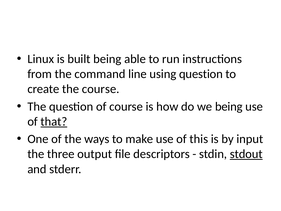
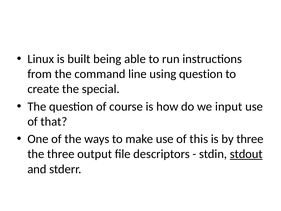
the course: course -> special (101, 89)
we being: being -> input (229, 106)
that underline: present -> none (54, 121)
by input: input -> three (250, 139)
